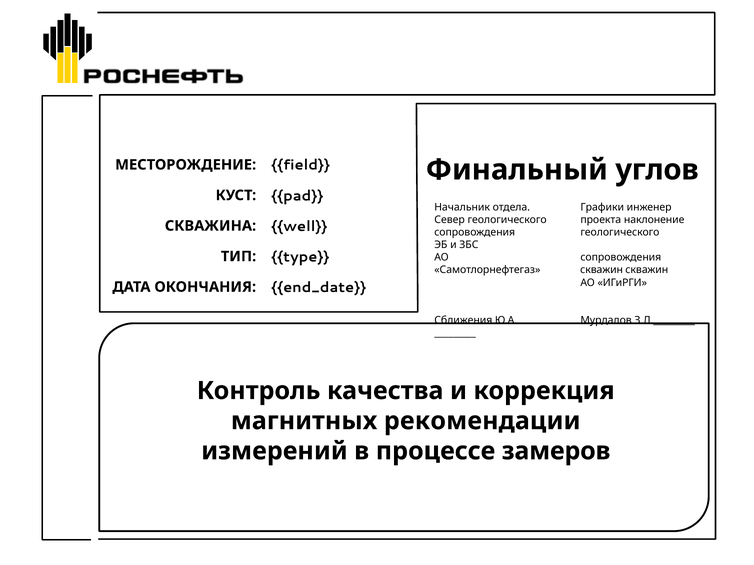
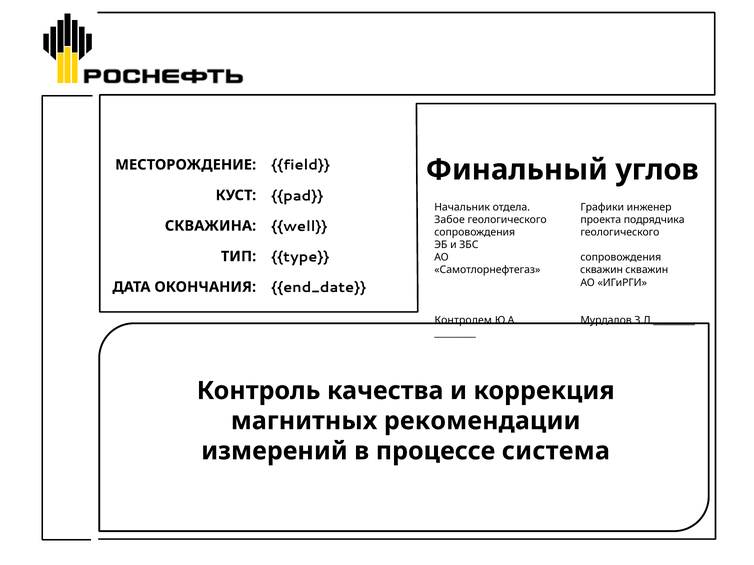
Север: Север -> Забое (450, 220)
наклонение: наклонение -> подрядчика (654, 220)
Сближения: Сближения -> Контролем (463, 321)
замеров: замеров -> система (556, 451)
